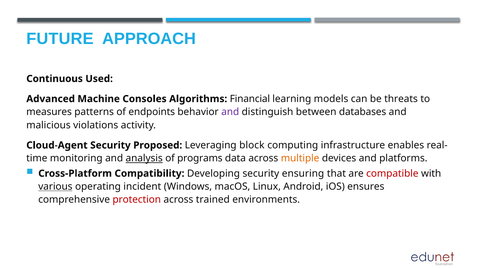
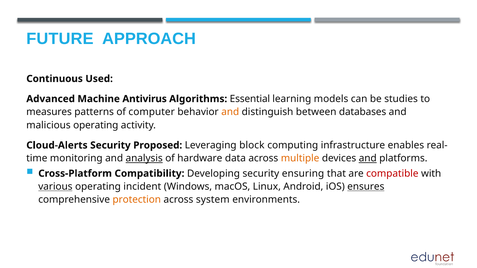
Consoles: Consoles -> Antivirus (145, 99)
Financial: Financial -> Essential (250, 99)
threats: threats -> studies (401, 99)
endpoints: endpoints -> computer (152, 112)
and colour: purple -> orange (230, 112)
malicious violations: violations -> operating (96, 125)
Cloud-Agent: Cloud-Agent -> Cloud-Alerts (57, 145)
programs: programs -> hardware (200, 159)
and underline: none -> present (368, 159)
ensures underline: none -> present (366, 187)
protection colour: red -> orange (137, 200)
trained: trained -> system (213, 200)
